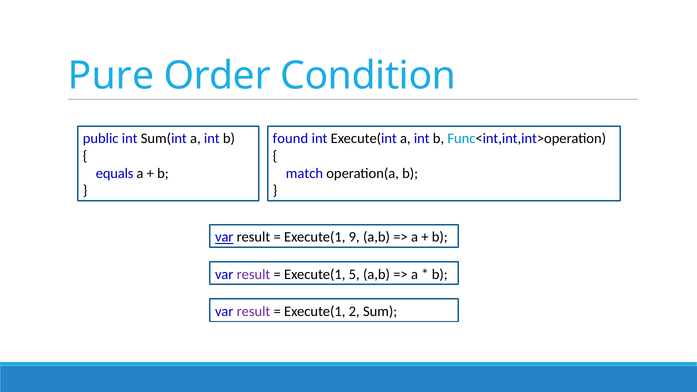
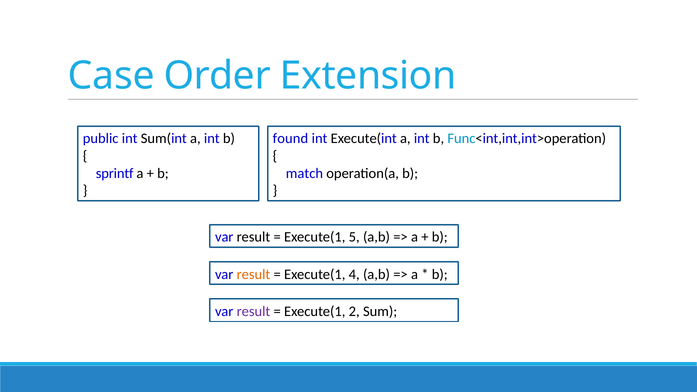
Pure: Pure -> Case (111, 76)
Condition: Condition -> Extension (368, 76)
equals: equals -> sprintf (115, 173)
var underline: present -> none (224, 237)
9: 9 -> 5 (354, 237)
result colour: purple -> orange (253, 274)
5: 5 -> 4 (354, 274)
